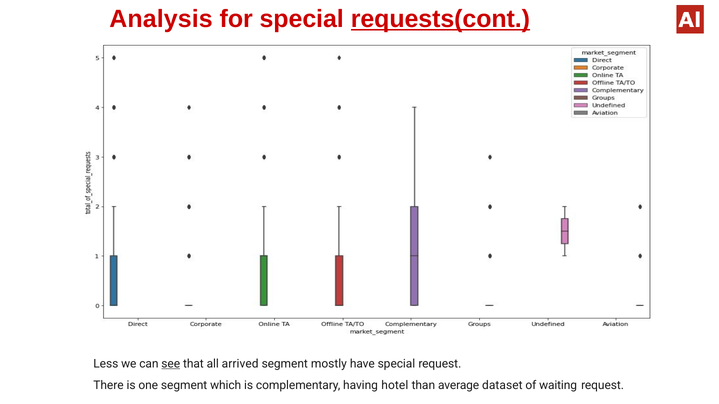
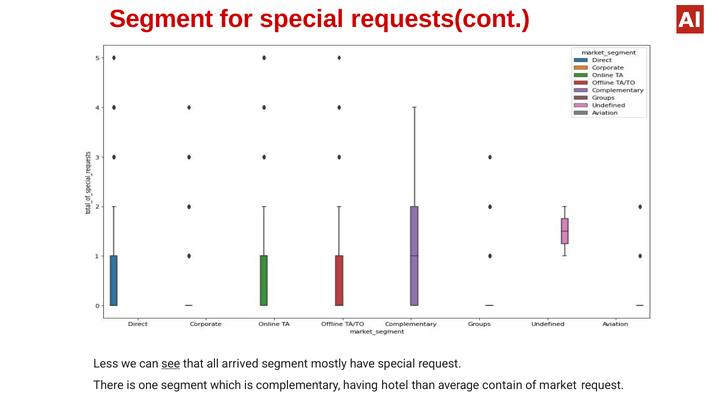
Analysis: Analysis -> Segment (161, 19)
requests(cont underline: present -> none (440, 19)
dataset: dataset -> contain (502, 386)
waiting: waiting -> market (558, 386)
